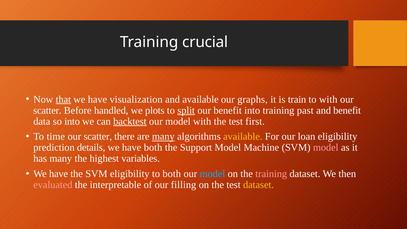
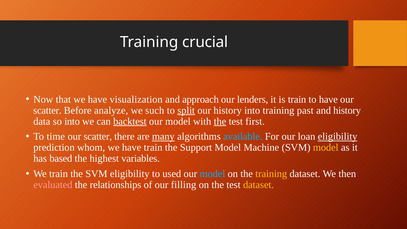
that underline: present -> none (63, 99)
and available: available -> approach (201, 99)
graphs: graphs -> lenders (253, 99)
to with: with -> have (328, 99)
handled: handled -> analyze (111, 110)
plots: plots -> such (155, 110)
our benefit: benefit -> history (228, 110)
and benefit: benefit -> history (347, 110)
the underline: none -> present (220, 121)
available colour: yellow -> light blue (243, 137)
eligibility underline: none -> present (338, 137)
details: details -> whom (91, 147)
have both: both -> train (153, 147)
model colour: pink -> yellow (326, 147)
has many: many -> based (61, 158)
have: have -> train (59, 174)
to both: both -> used (172, 174)
training colour: pink -> yellow (271, 174)
interpretable: interpretable -> relationships (116, 185)
